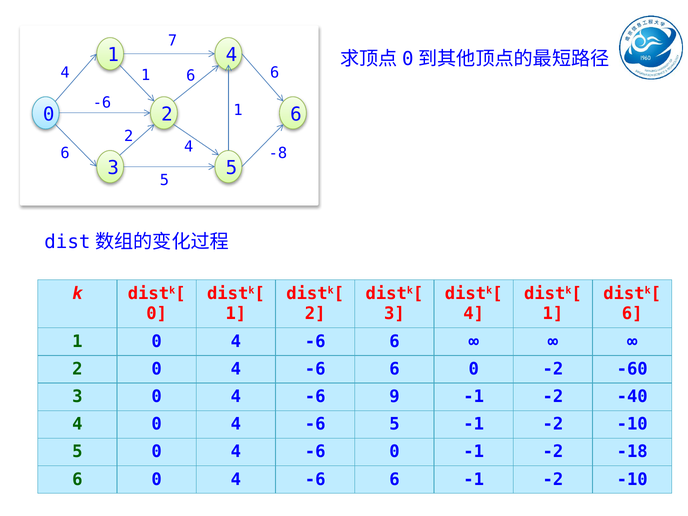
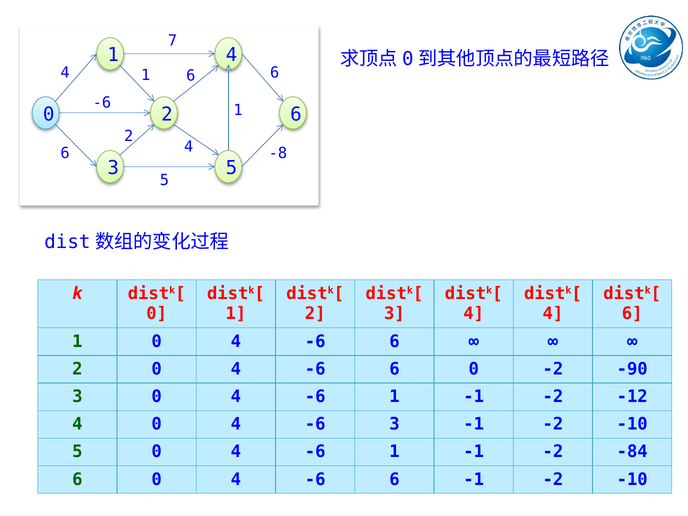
1: 1 -> 4 (553, 313)
-60: -60 -> -90 (632, 369)
9: 9 -> 1 (394, 397)
-40: -40 -> -12 (632, 397)
-6 5: 5 -> 3 (394, 424)
0: 0 -> 1 (394, 452)
-18: -18 -> -84 (632, 452)
